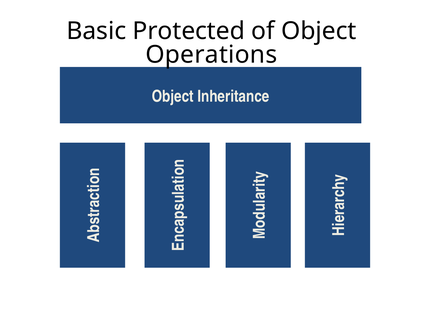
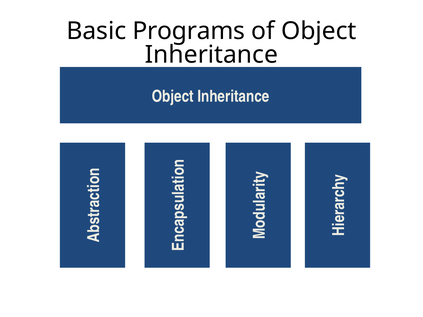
Protected: Protected -> Programs (189, 31)
Operations: Operations -> Inheritance (211, 55)
